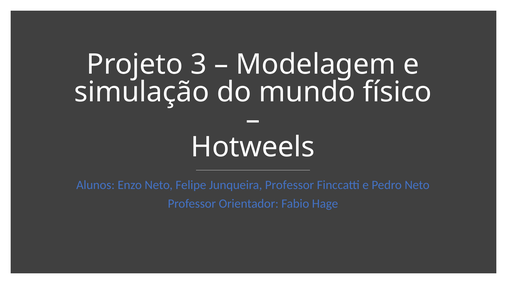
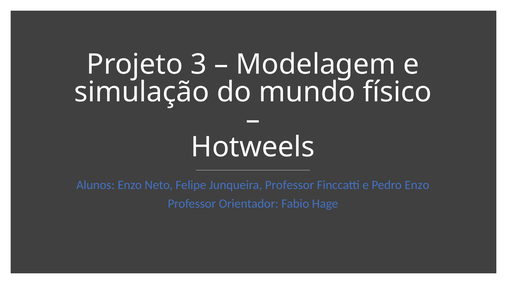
Pedro Neto: Neto -> Enzo (417, 185)
